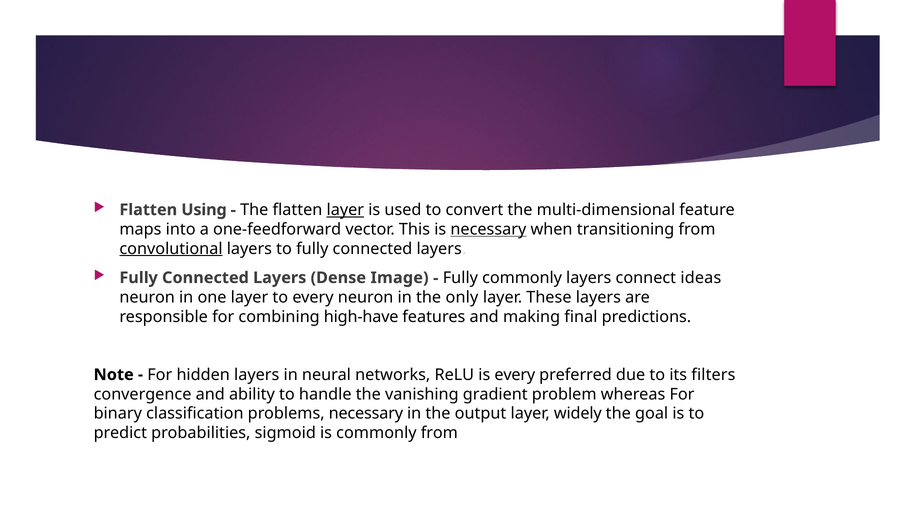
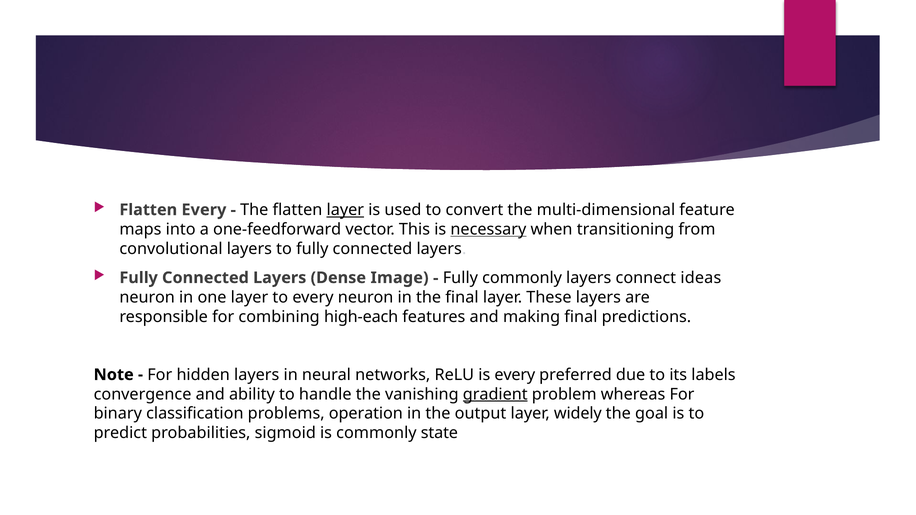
Flatten Using: Using -> Every (204, 210)
convolutional underline: present -> none (171, 249)
the only: only -> final (462, 297)
high-have: high-have -> high-each (361, 317)
filters: filters -> labels (713, 375)
gradient underline: none -> present (495, 394)
problems necessary: necessary -> operation (366, 414)
commonly from: from -> state (439, 433)
